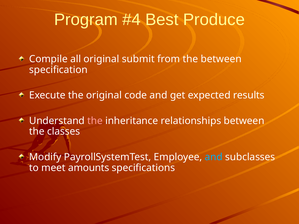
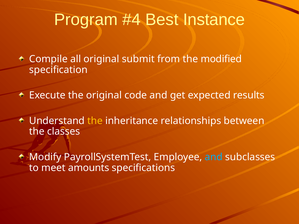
Produce: Produce -> Instance (214, 20)
the between: between -> modified (221, 59)
the colour: pink -> yellow (95, 121)
